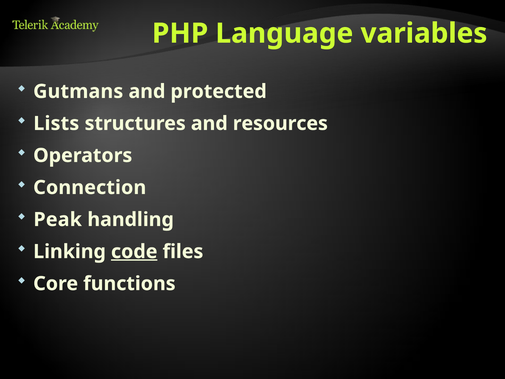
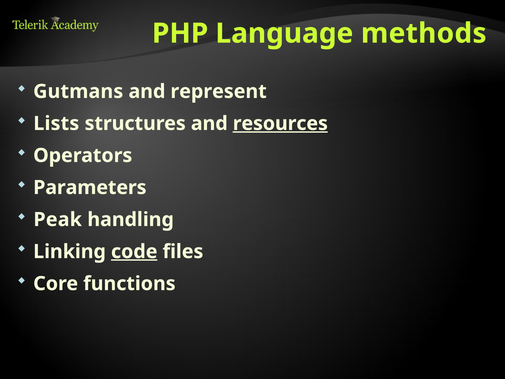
variables: variables -> methods (424, 33)
protected: protected -> represent (219, 91)
resources underline: none -> present (280, 123)
Connection: Connection -> Parameters (90, 187)
